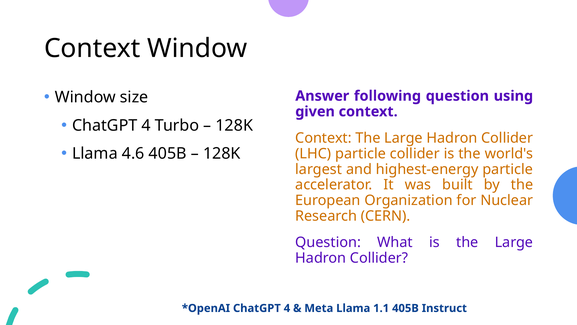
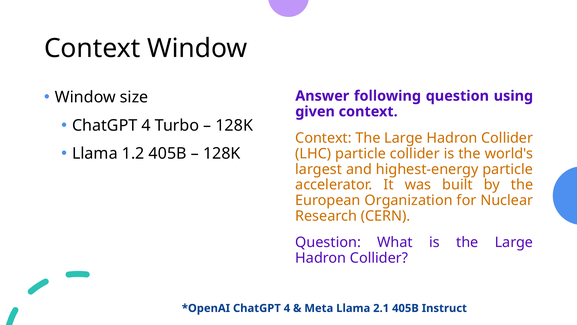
4.6: 4.6 -> 1.2 (133, 153)
1.1: 1.1 -> 2.1 (381, 308)
